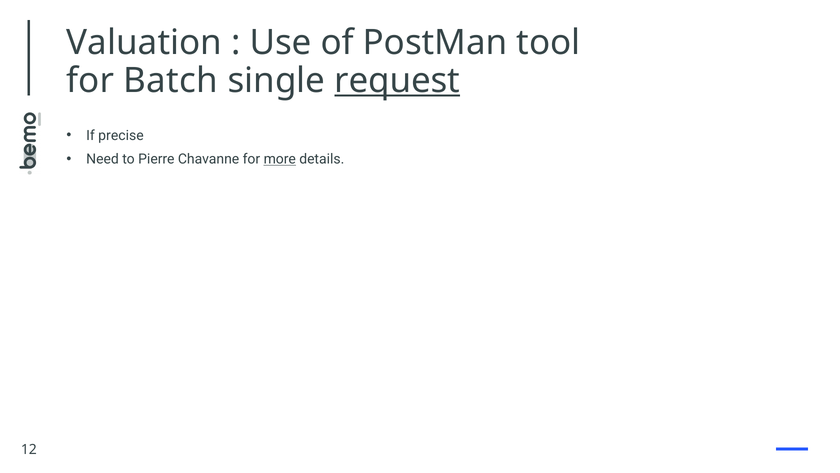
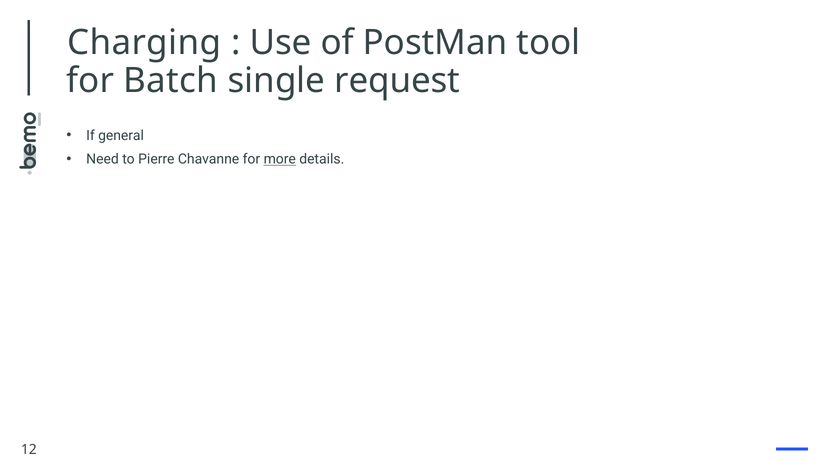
Valuation: Valuation -> Charging (144, 43)
request underline: present -> none (397, 80)
precise: precise -> general (121, 135)
